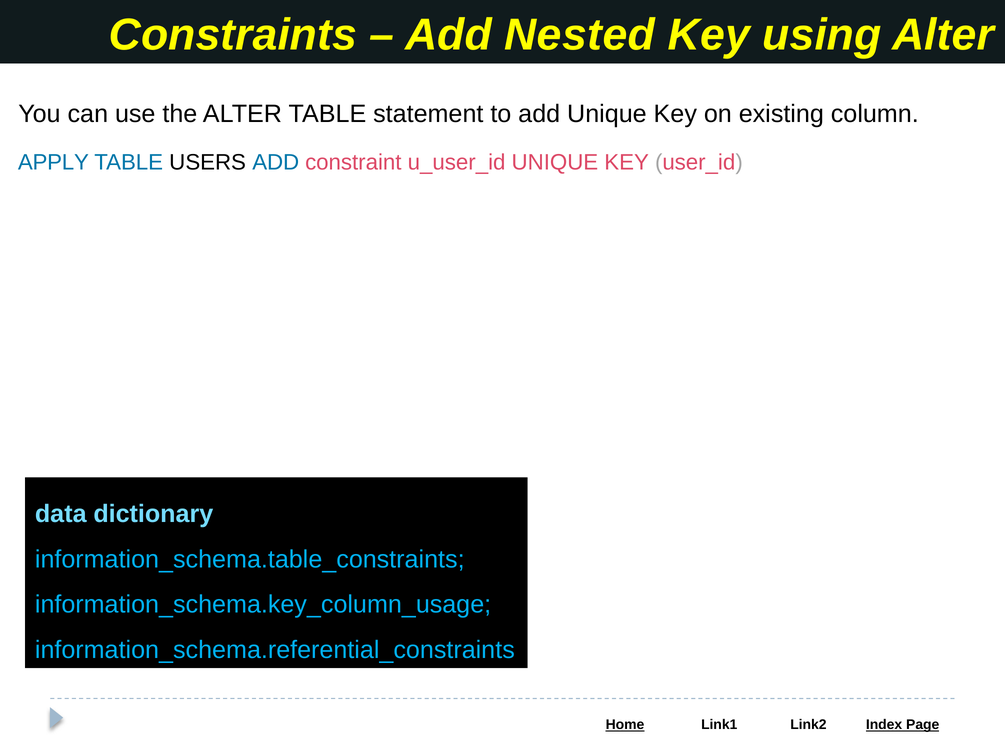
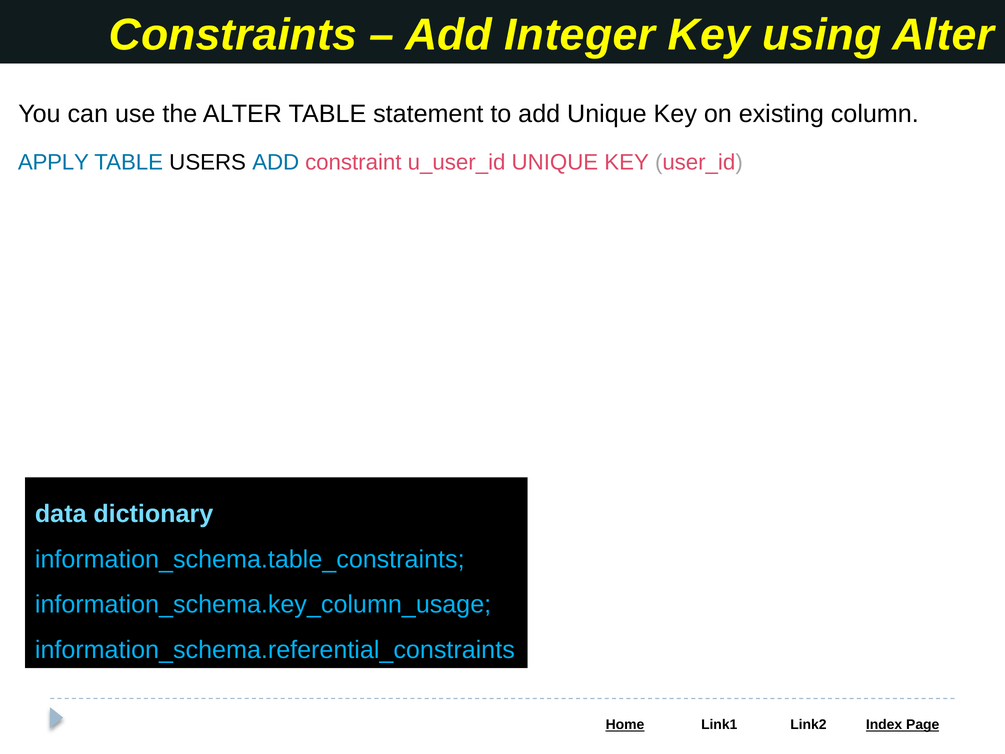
Nested: Nested -> Integer (580, 35)
